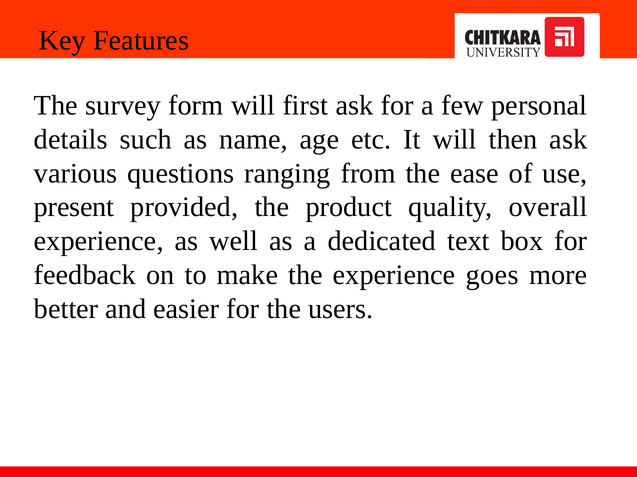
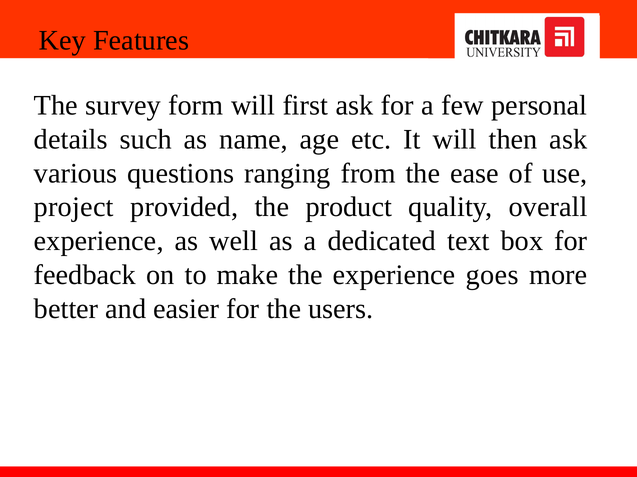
present: present -> project (74, 207)
